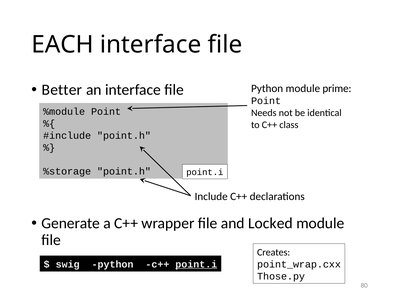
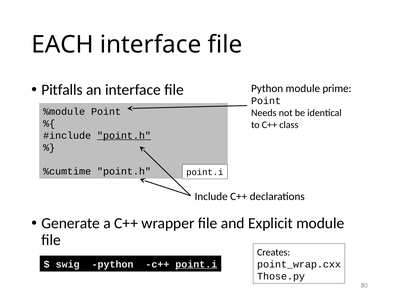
Better: Better -> Pitfalls (62, 90)
point.h underline: none -> present (124, 136)
%storage: %storage -> %cumtime (67, 172)
Locked: Locked -> Explicit (270, 223)
